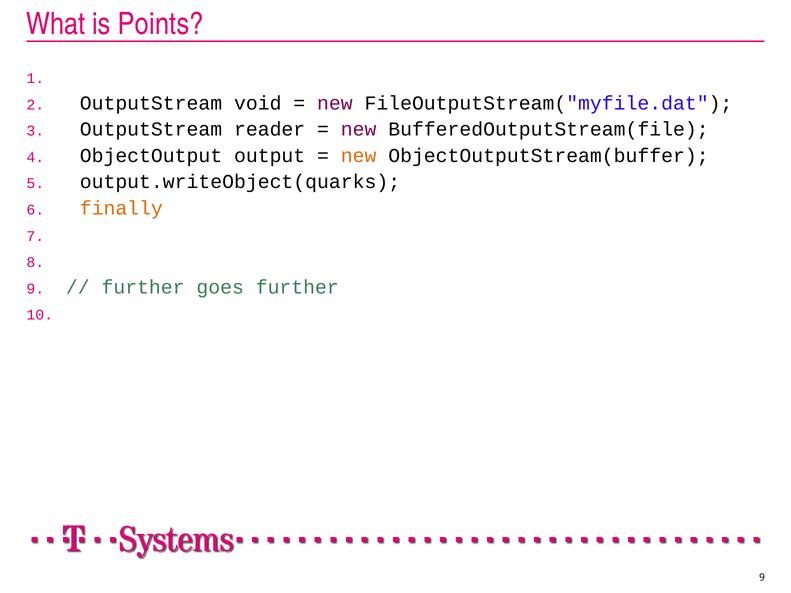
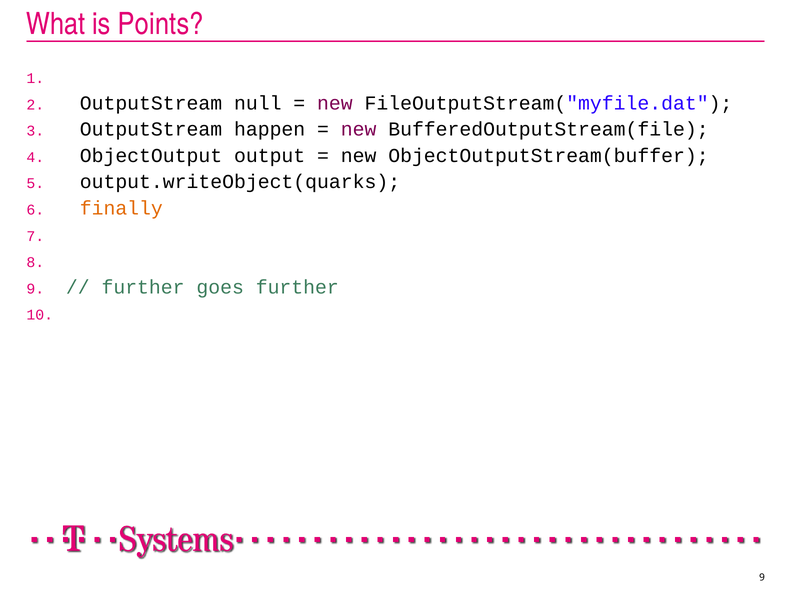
void: void -> null (258, 103)
reader: reader -> happen (270, 129)
new colour: orange -> black (359, 156)
